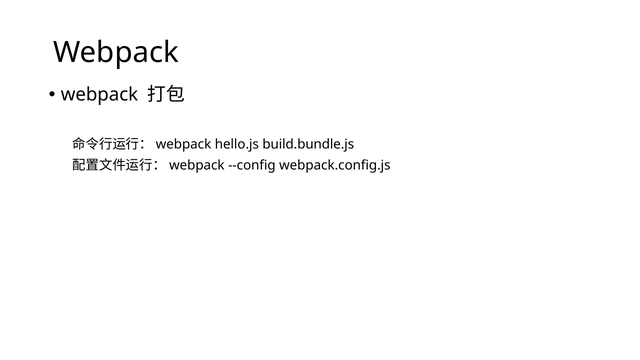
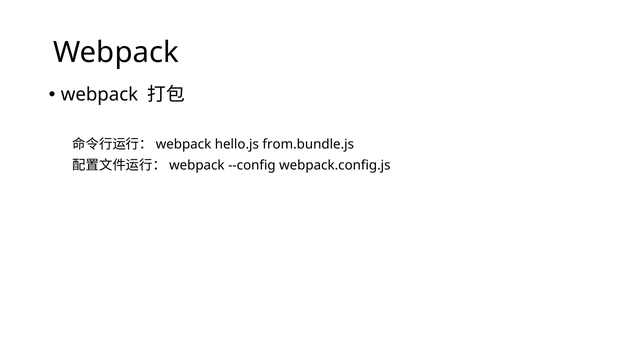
build.bundle.js: build.bundle.js -> from.bundle.js (308, 144)
